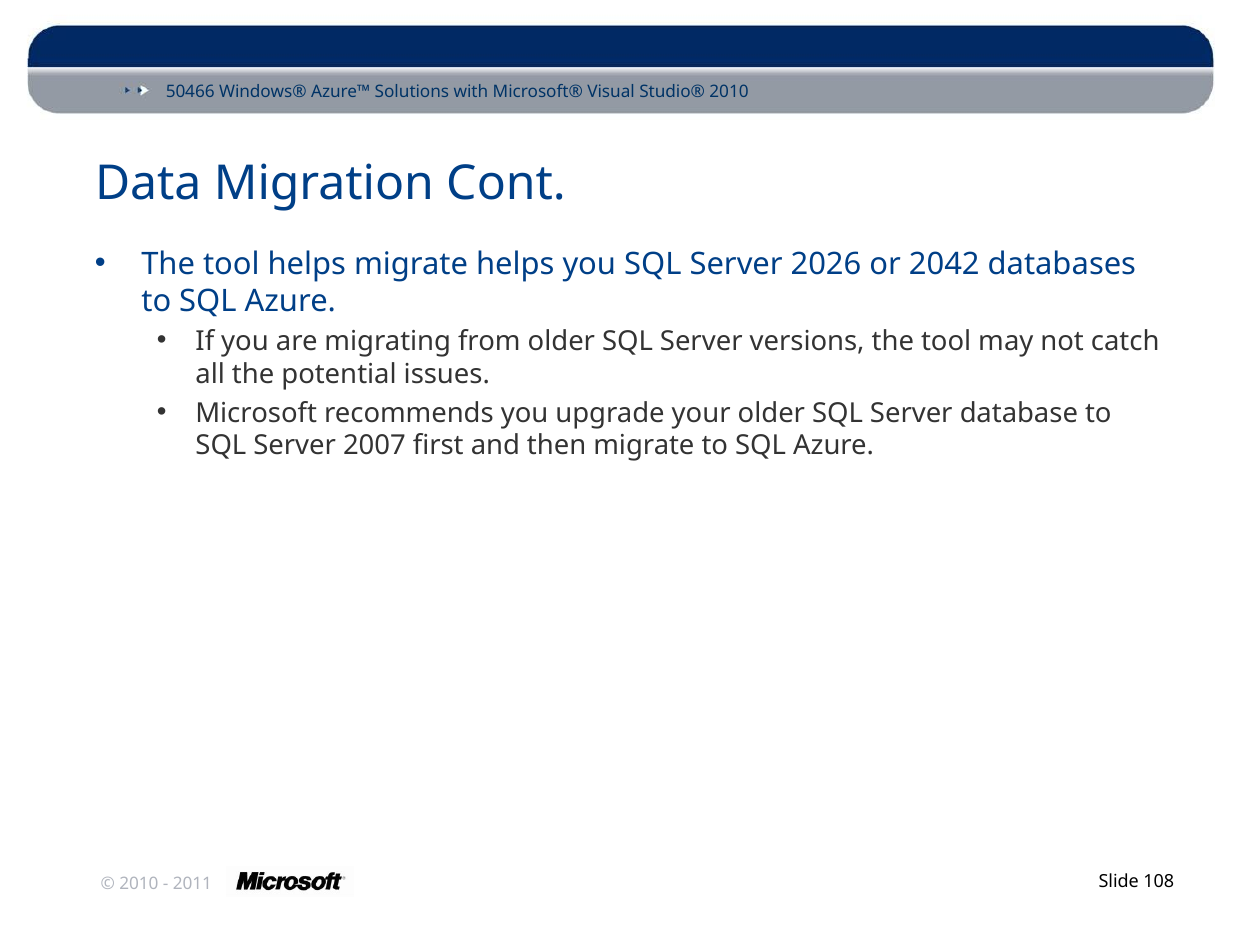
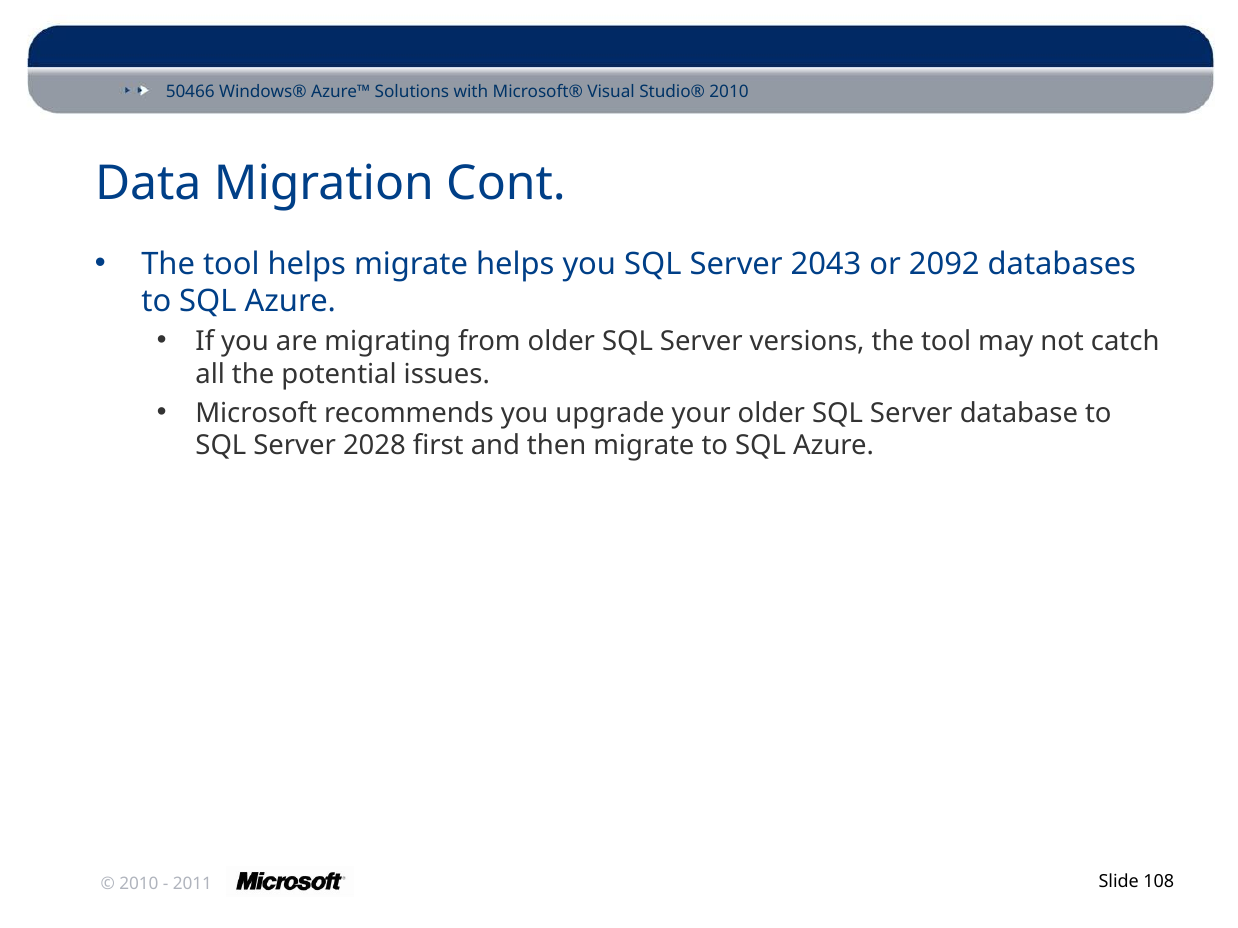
2026: 2026 -> 2043 (826, 264)
2042: 2042 -> 2092 (944, 264)
2007: 2007 -> 2028 (374, 446)
